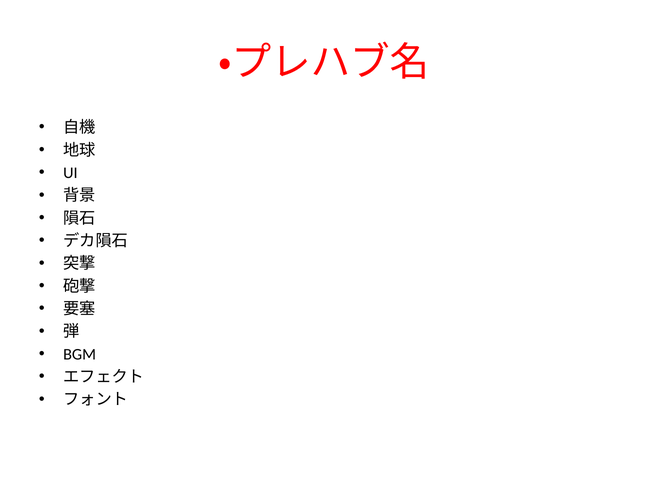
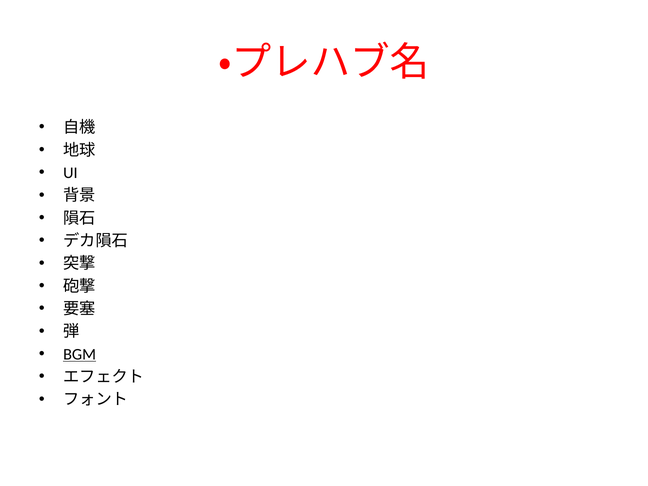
BGM underline: none -> present (80, 354)
